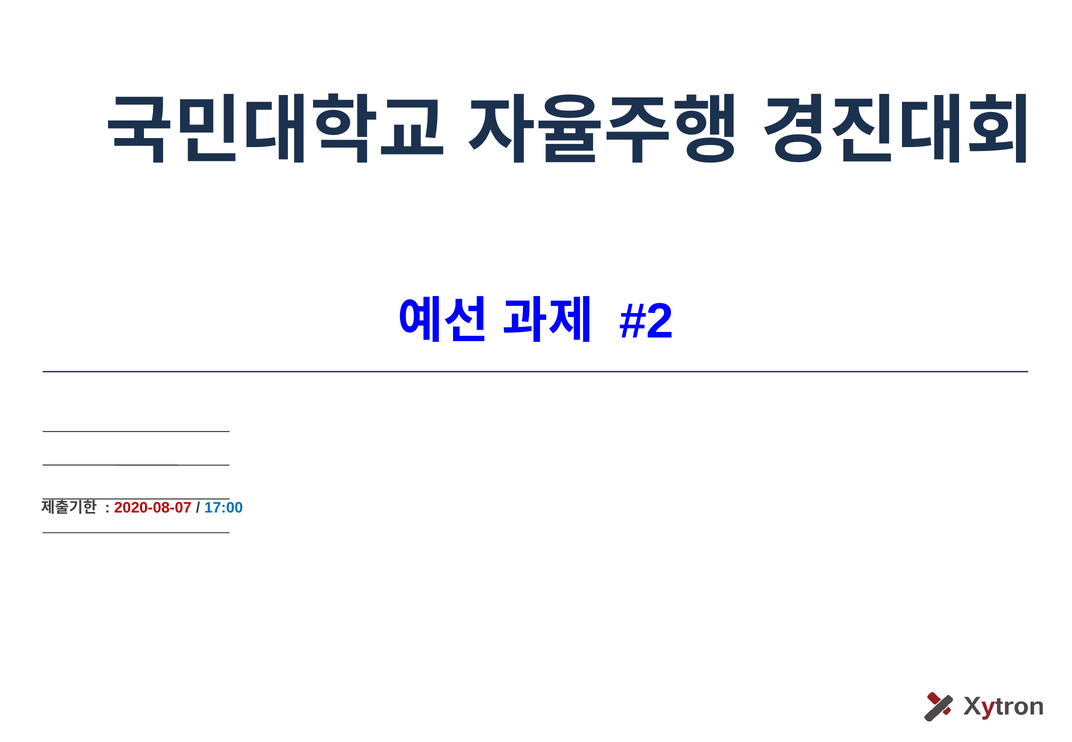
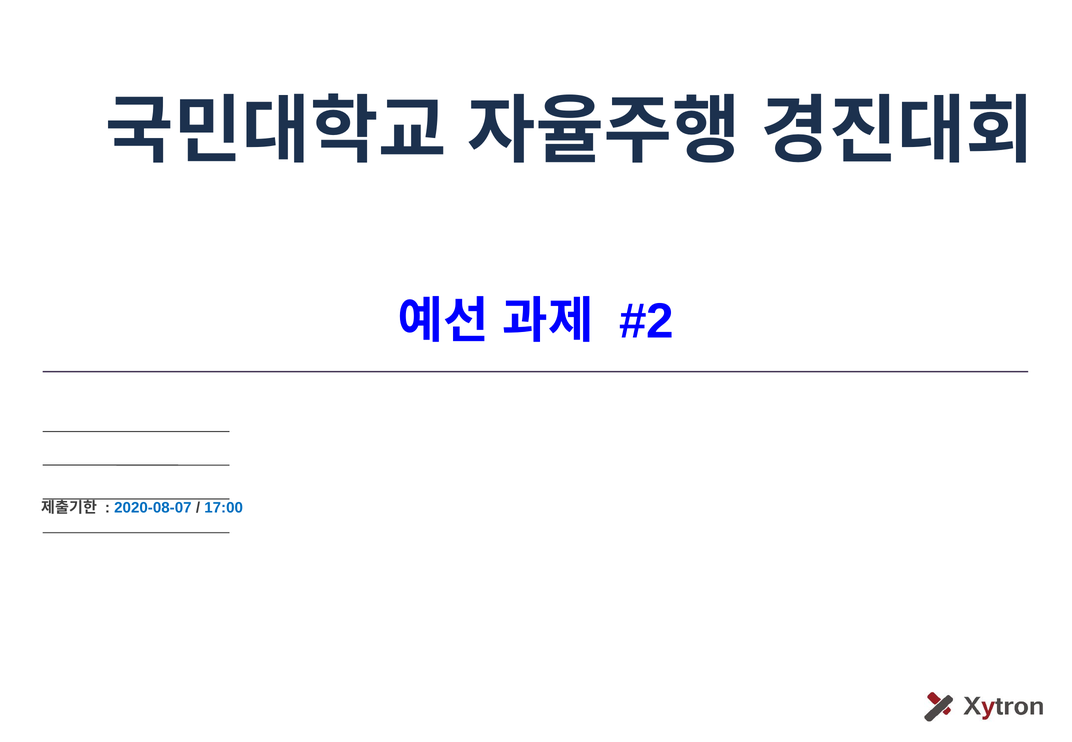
2020-08-07 colour: red -> blue (153, 508)
